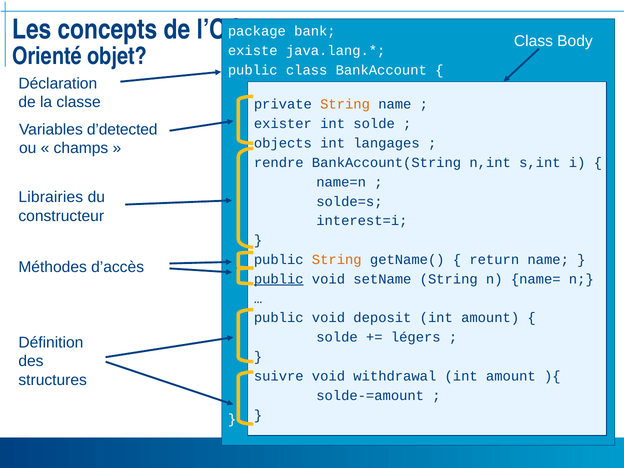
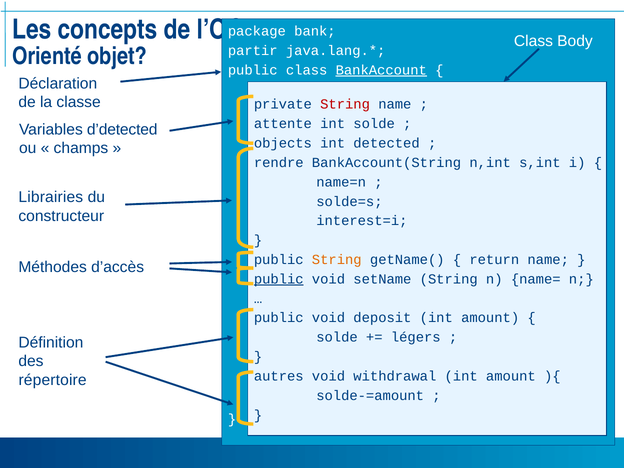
existe: existe -> partir (253, 51)
BankAccount underline: none -> present (381, 70)
String colour: orange -> red (345, 104)
exister: exister -> attente (283, 124)
langages: langages -> detected (387, 143)
suivre: suivre -> autres (279, 376)
structures: structures -> répertoire (53, 380)
